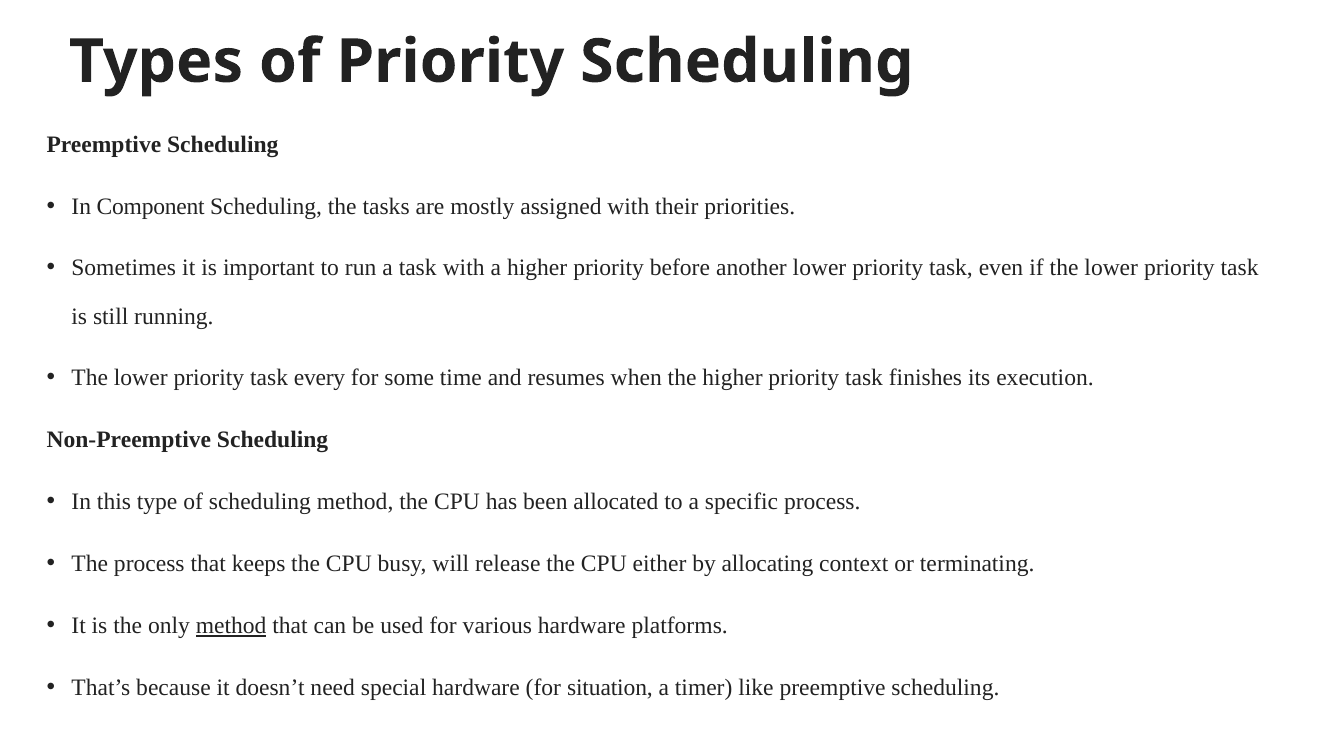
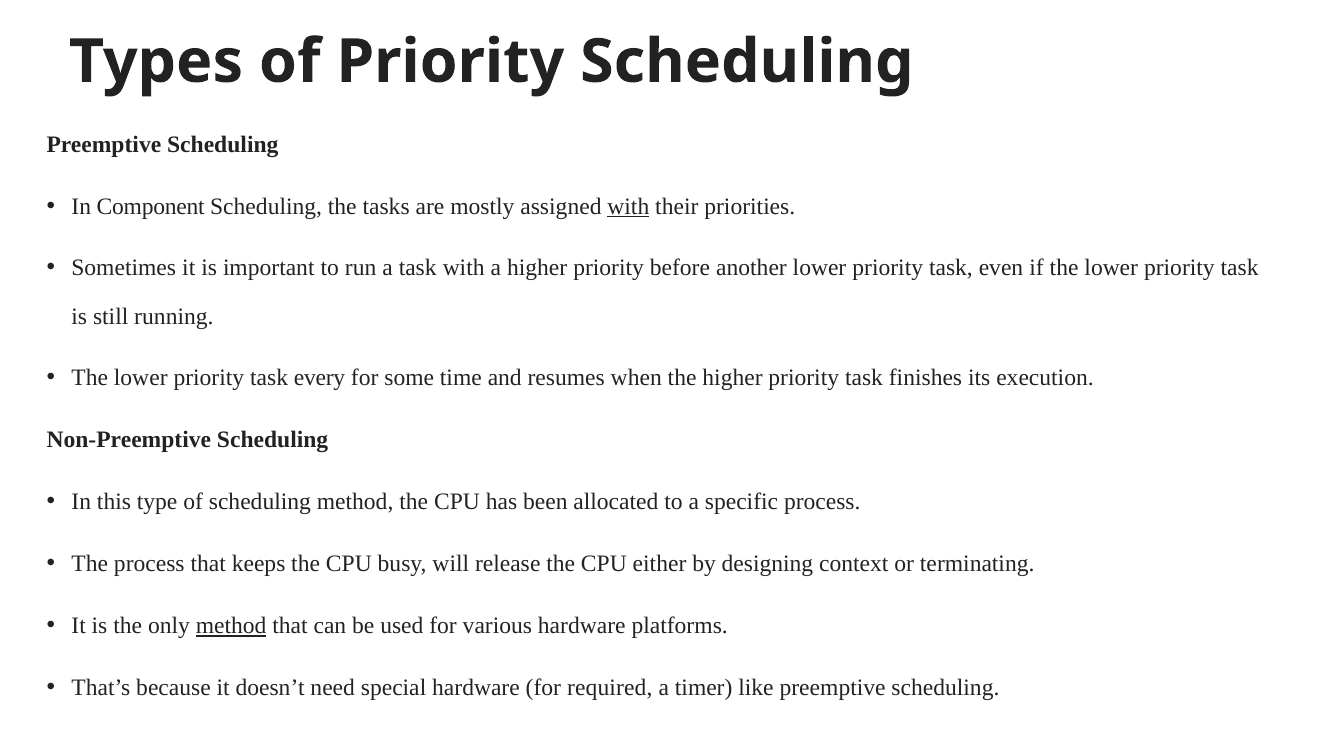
with underline: none -> present (628, 206)
allocating: allocating -> designing (767, 564)
situation: situation -> required (610, 687)
